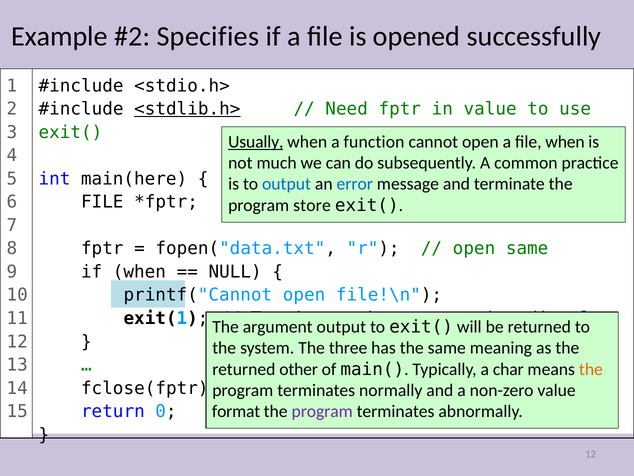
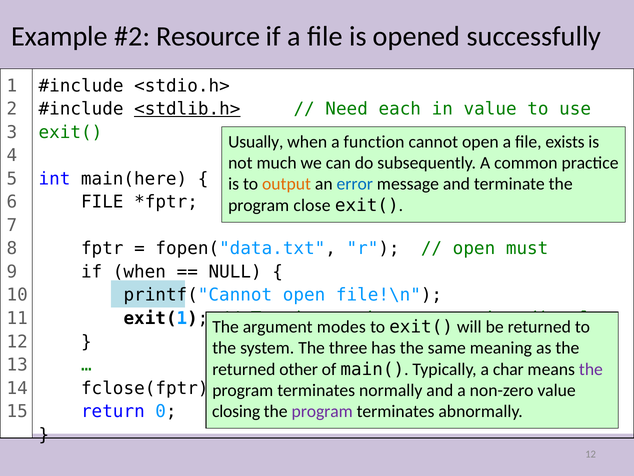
Specifies: Specifies -> Resource (208, 36)
Need fptr: fptr -> each (400, 109)
Usually underline: present -> none (256, 142)
file when: when -> exists (565, 142)
output colour: blue -> orange (286, 184)
program store: store -> close (312, 205)
open same: same -> must (527, 248)
output: output -> modes (341, 327)
the colour: orange -> purple (591, 369)
format: format -> closing (236, 411)
